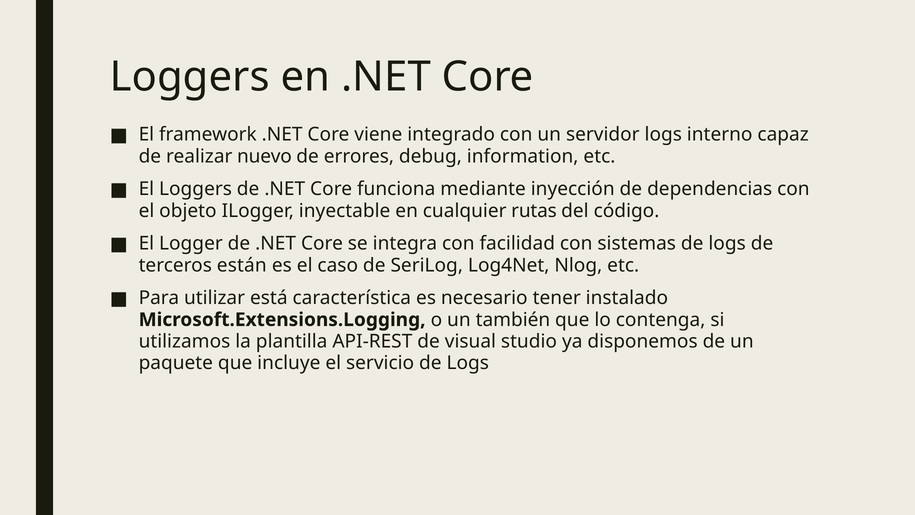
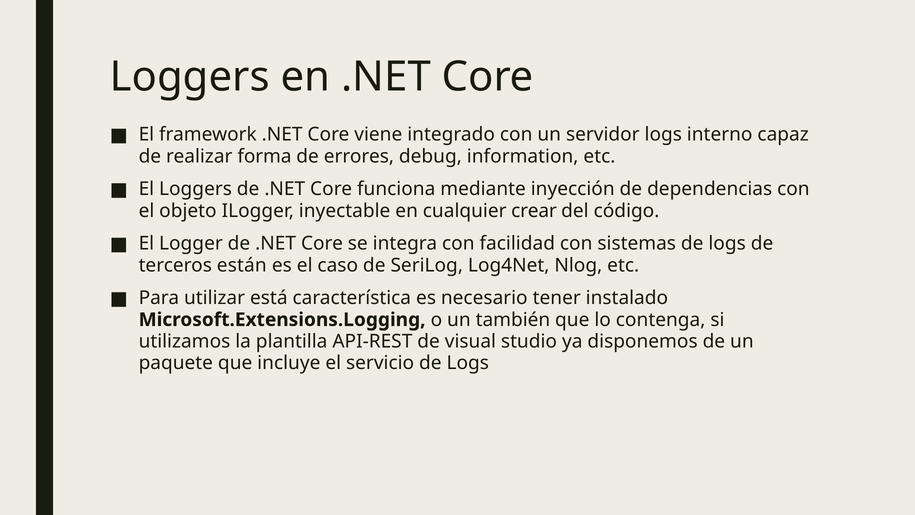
nuevo: nuevo -> forma (264, 156)
rutas: rutas -> crear (534, 211)
